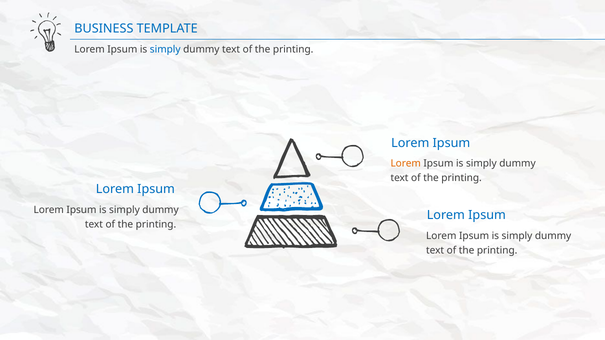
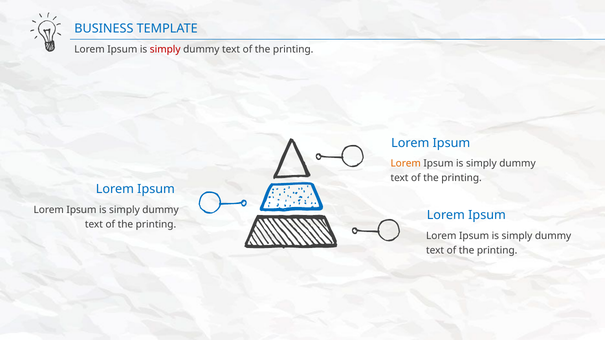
simply colour: blue -> red (165, 50)
